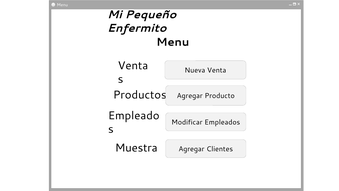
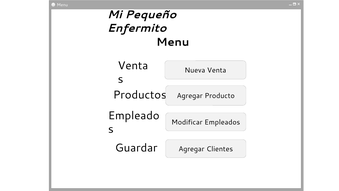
Muestra: Muestra -> Guardar (136, 148)
